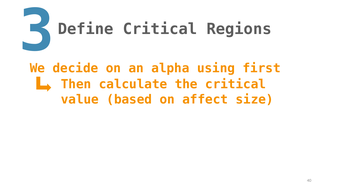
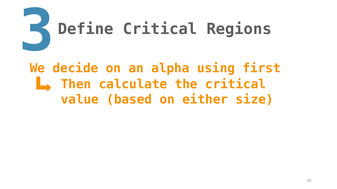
affect: affect -> either (205, 100)
